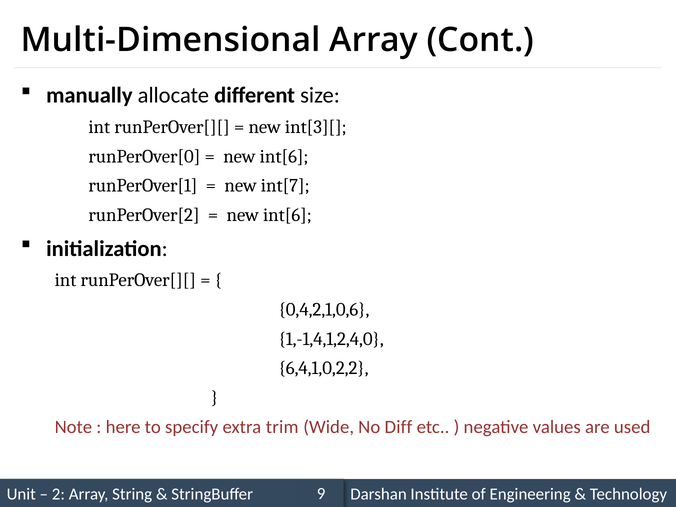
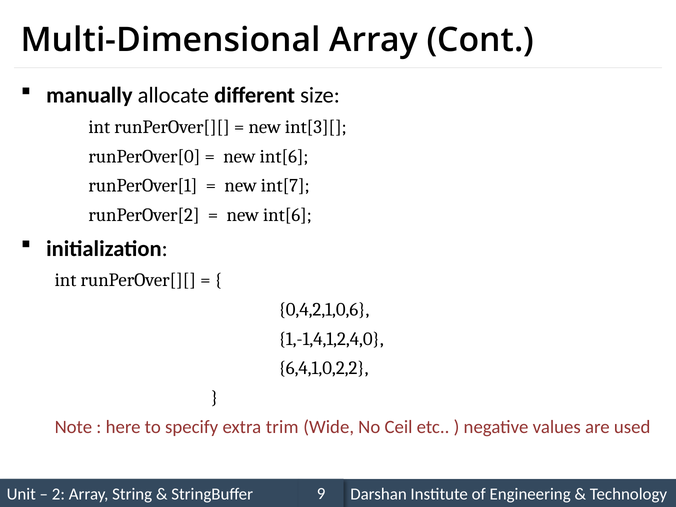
Diff: Diff -> Ceil (399, 427)
